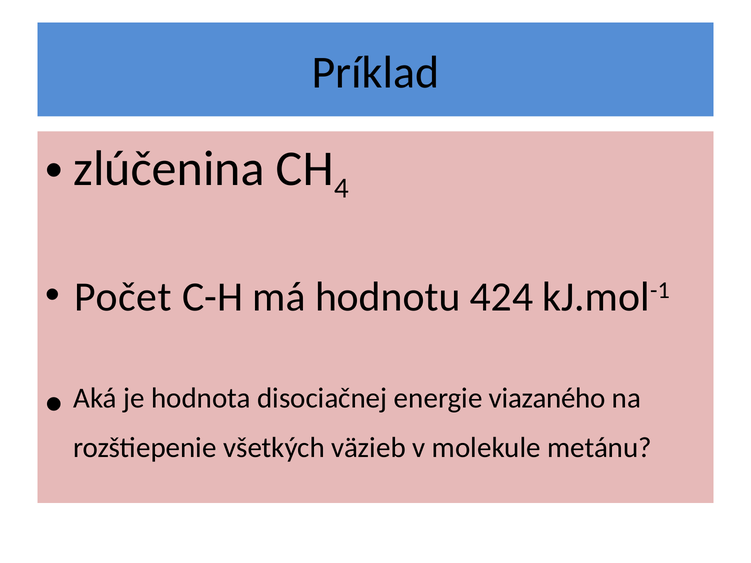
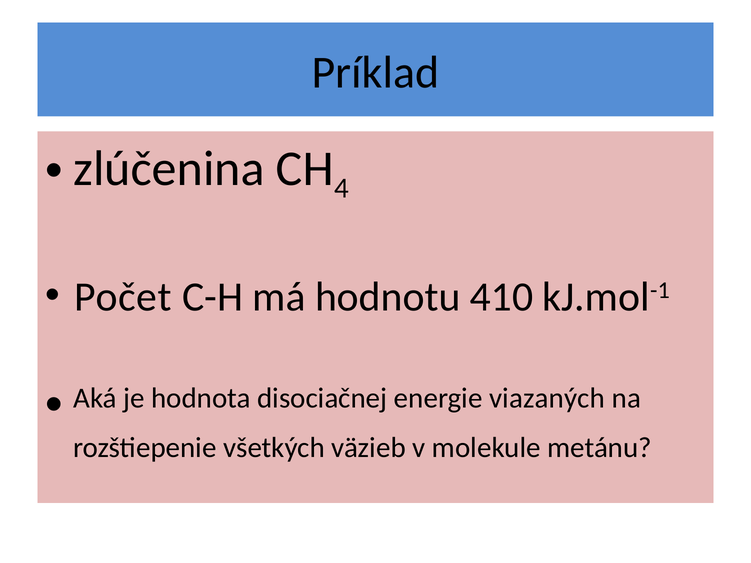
424: 424 -> 410 (501, 297)
viazaného: viazaného -> viazaných (547, 398)
